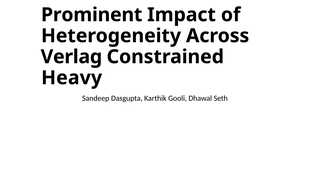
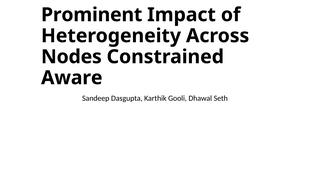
Verlag: Verlag -> Nodes (71, 57)
Heavy: Heavy -> Aware (72, 78)
